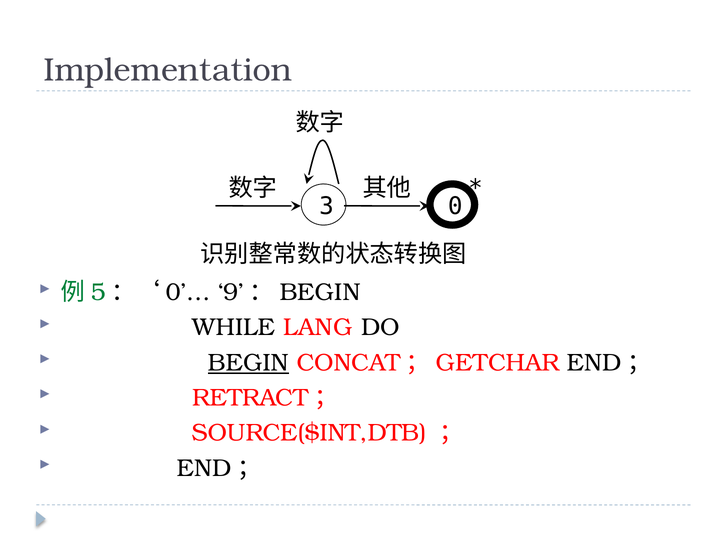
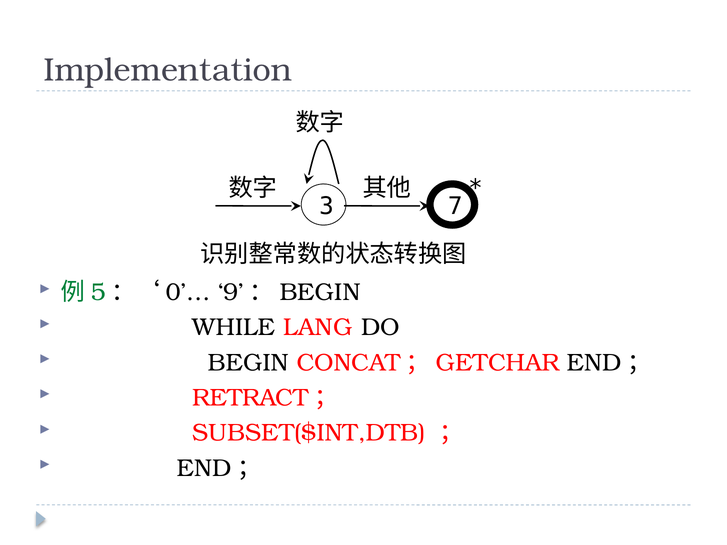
0: 0 -> 7 (455, 206)
BEGIN underline: present -> none (248, 363)
SOURCE($INT,DTB: SOURCE($INT,DTB -> SUBSET($INT,DTB (309, 433)
